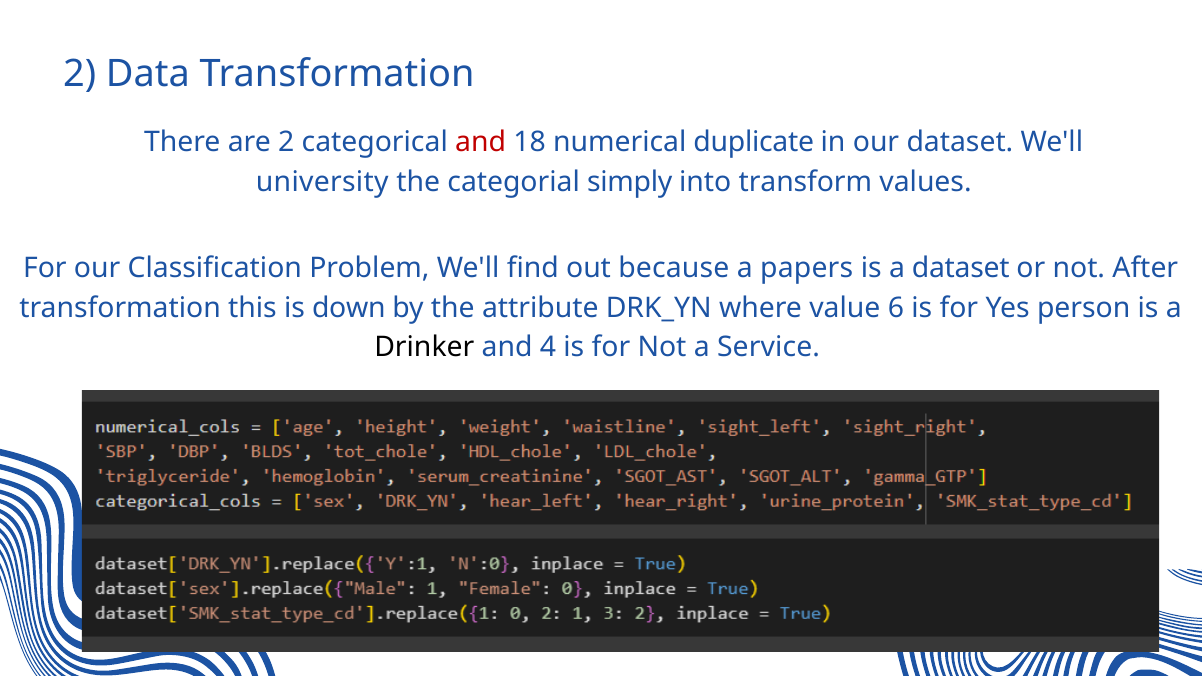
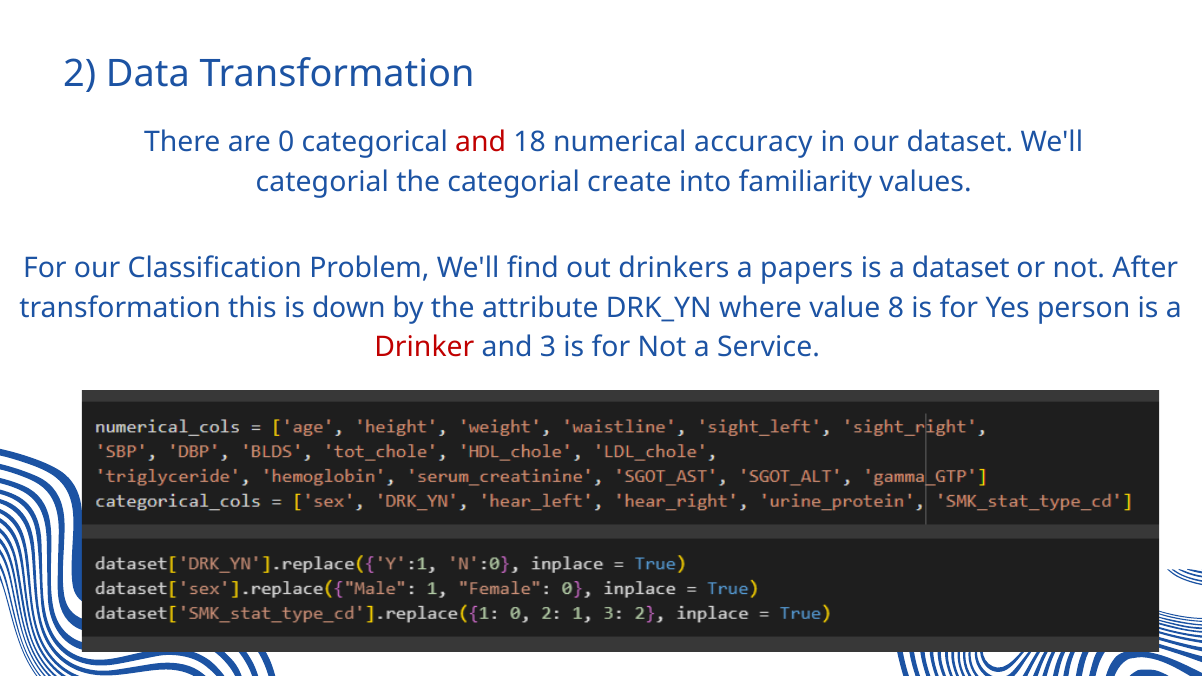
are 2: 2 -> 0 (286, 142)
duplicate: duplicate -> accuracy (753, 142)
university: university -> categorial (322, 182)
simply: simply -> create (629, 182)
transform: transform -> familiarity (805, 182)
because: because -> drinkers (674, 268)
6: 6 -> 8 (896, 308)
Drinker colour: black -> red (424, 348)
4: 4 -> 3 (548, 348)
